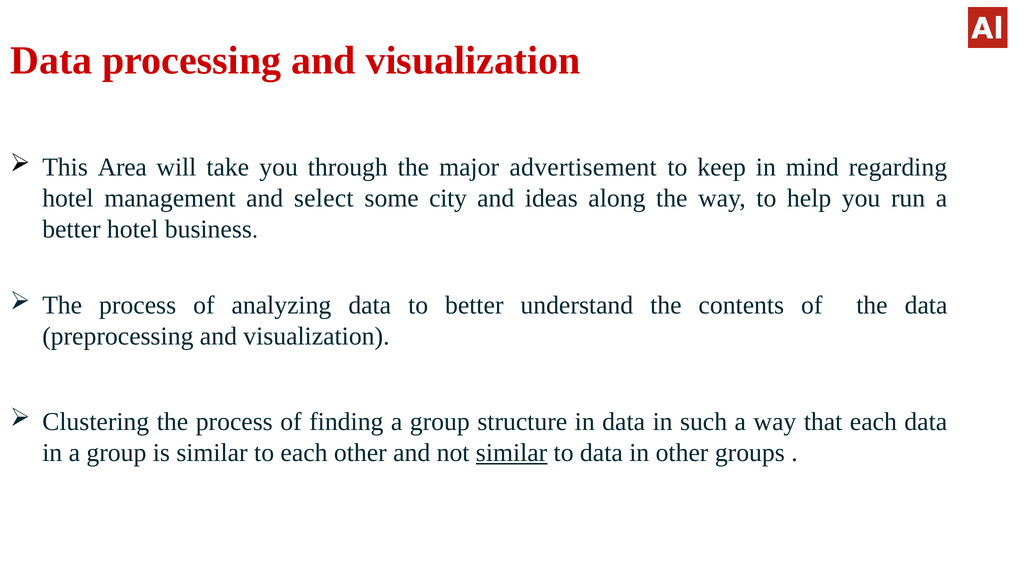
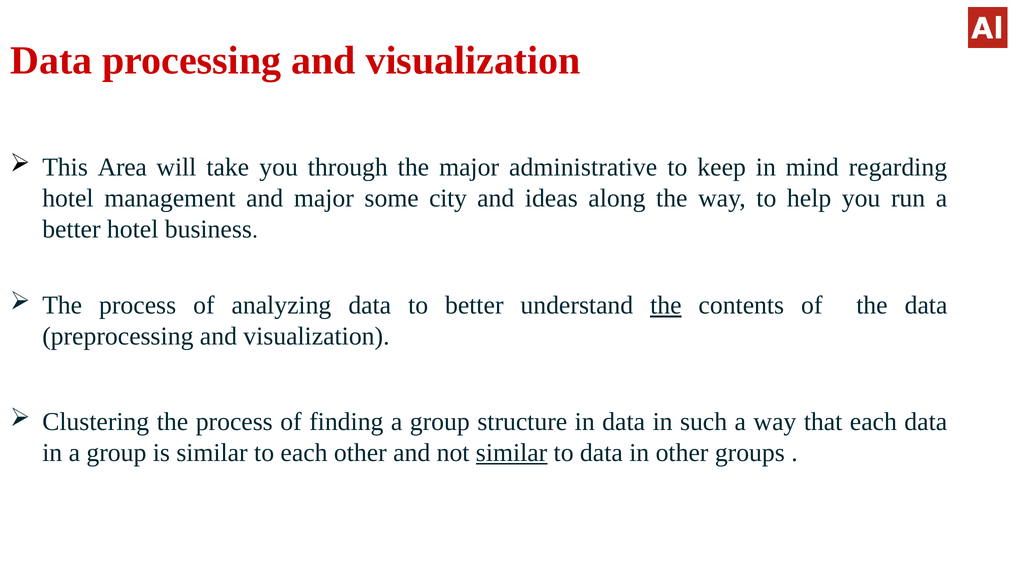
advertisement: advertisement -> administrative (583, 167)
and select: select -> major (324, 198)
the underline: none -> present (666, 305)
